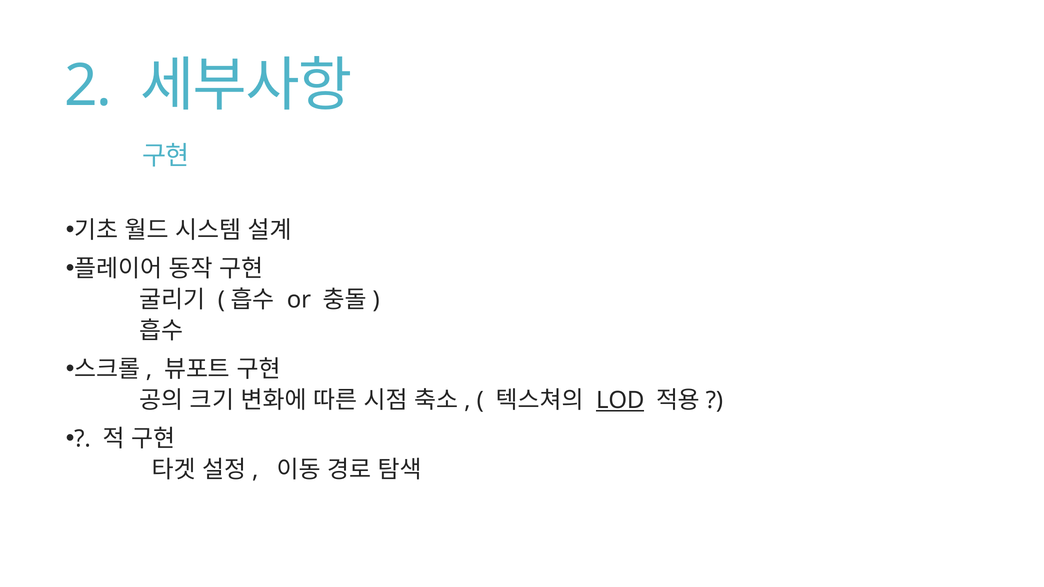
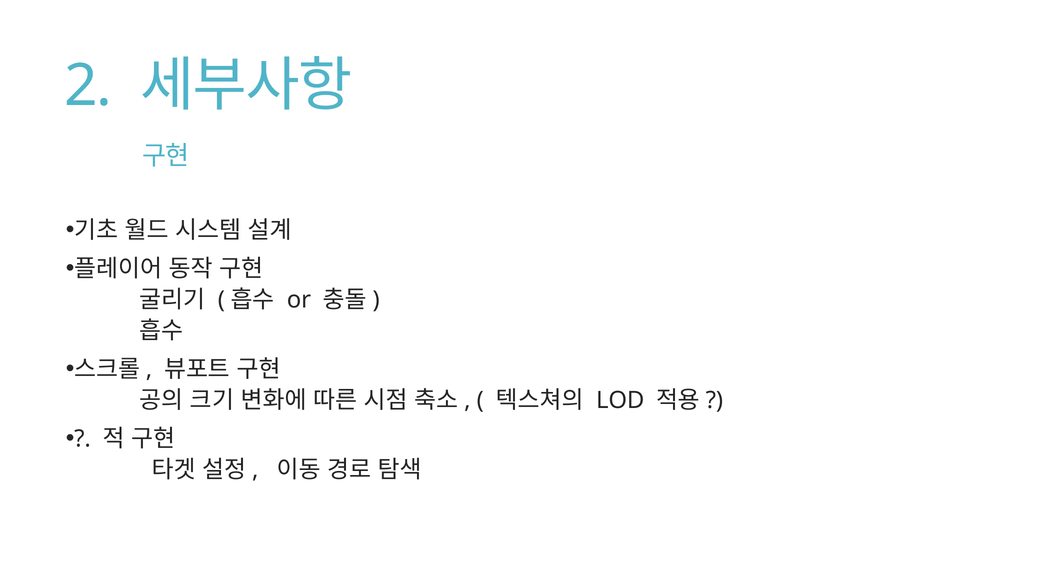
LOD underline: present -> none (620, 400)
